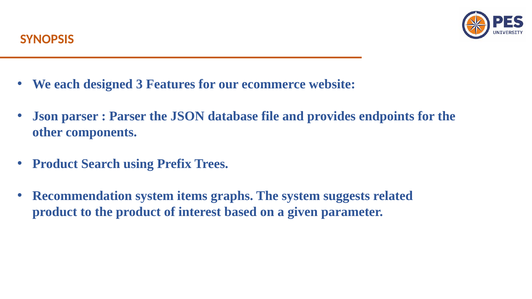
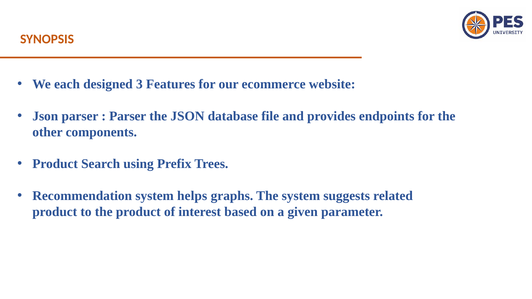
items: items -> helps (192, 196)
